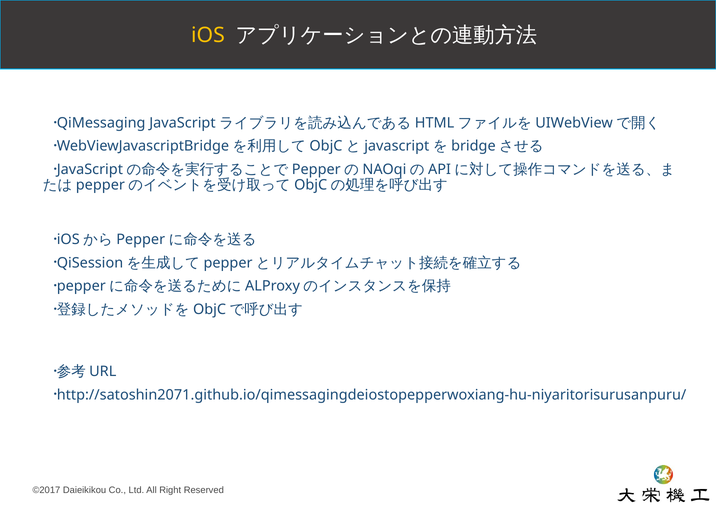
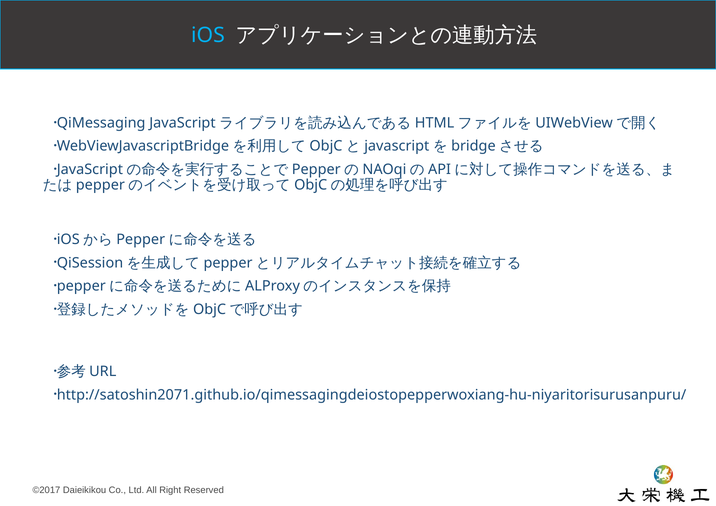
iOS colour: yellow -> light blue (208, 35)
